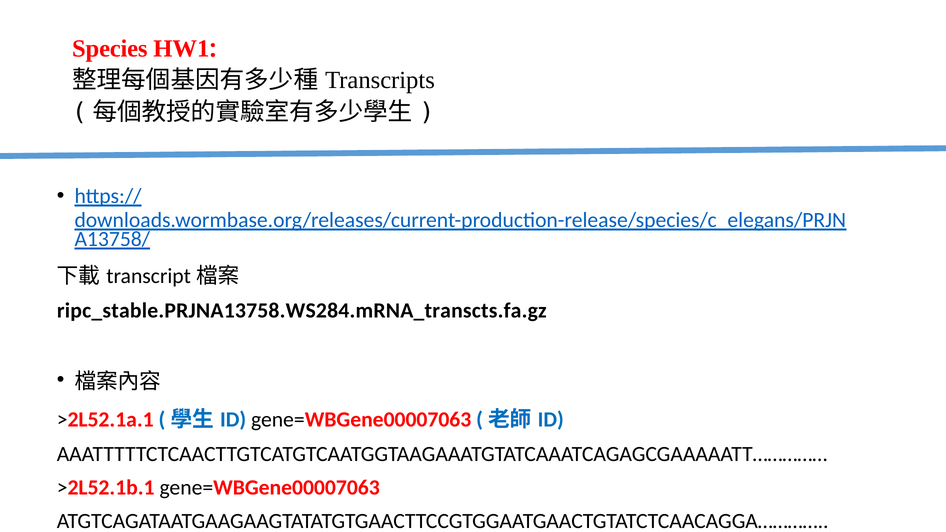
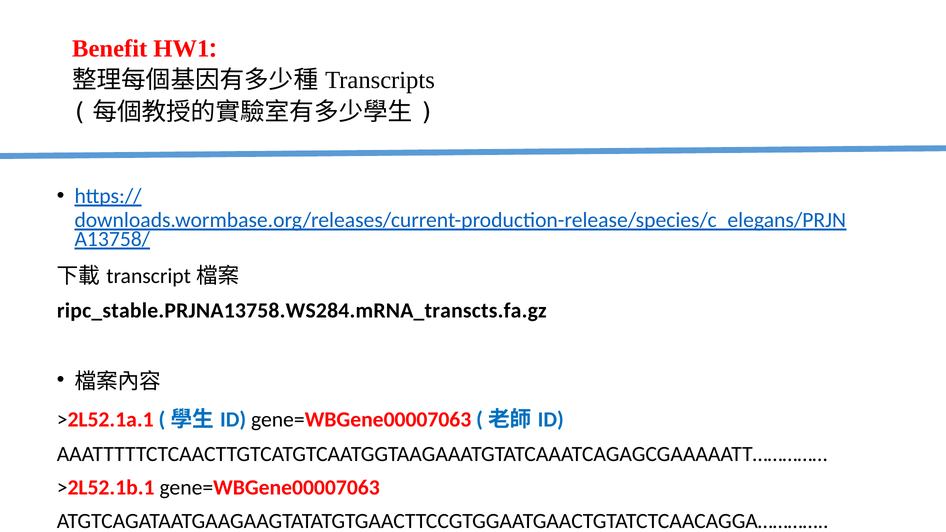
Species: Species -> Benefit (110, 49)
